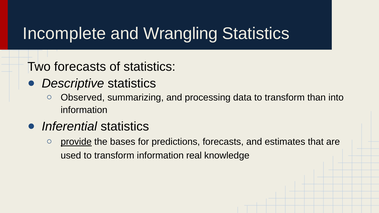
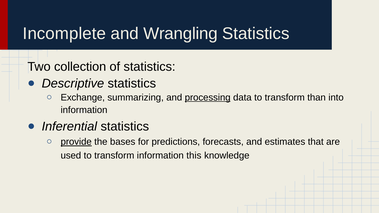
Two forecasts: forecasts -> collection (80, 67)
Observed: Observed -> Exchange (83, 98)
processing underline: none -> present (208, 98)
real: real -> this (194, 156)
